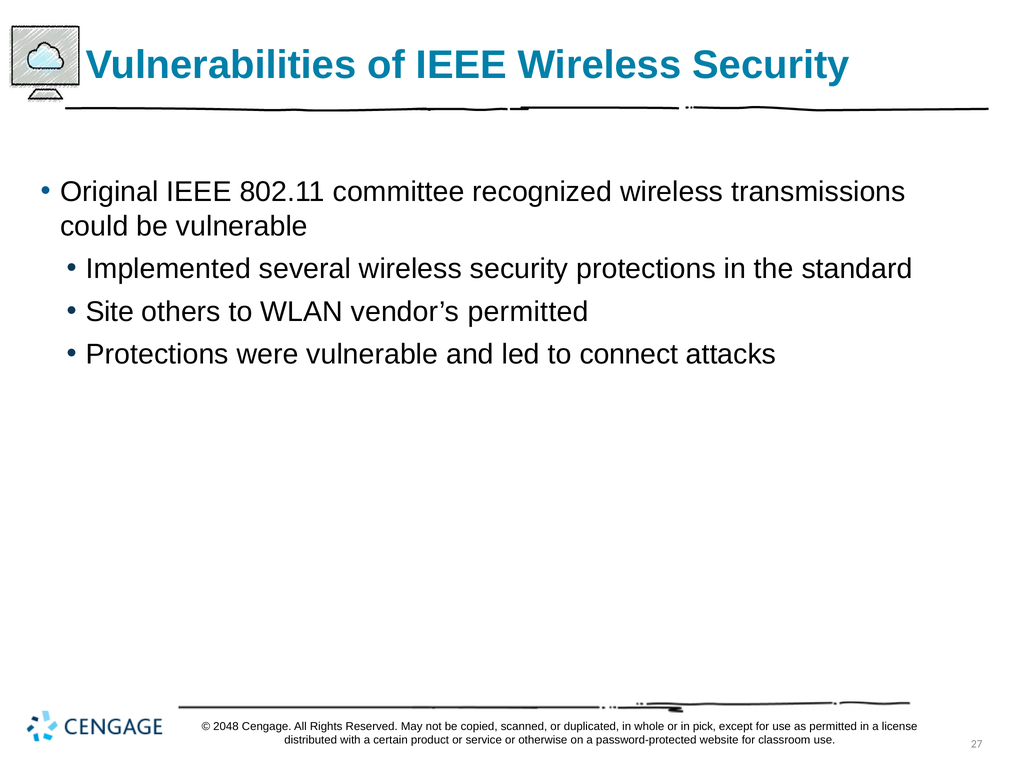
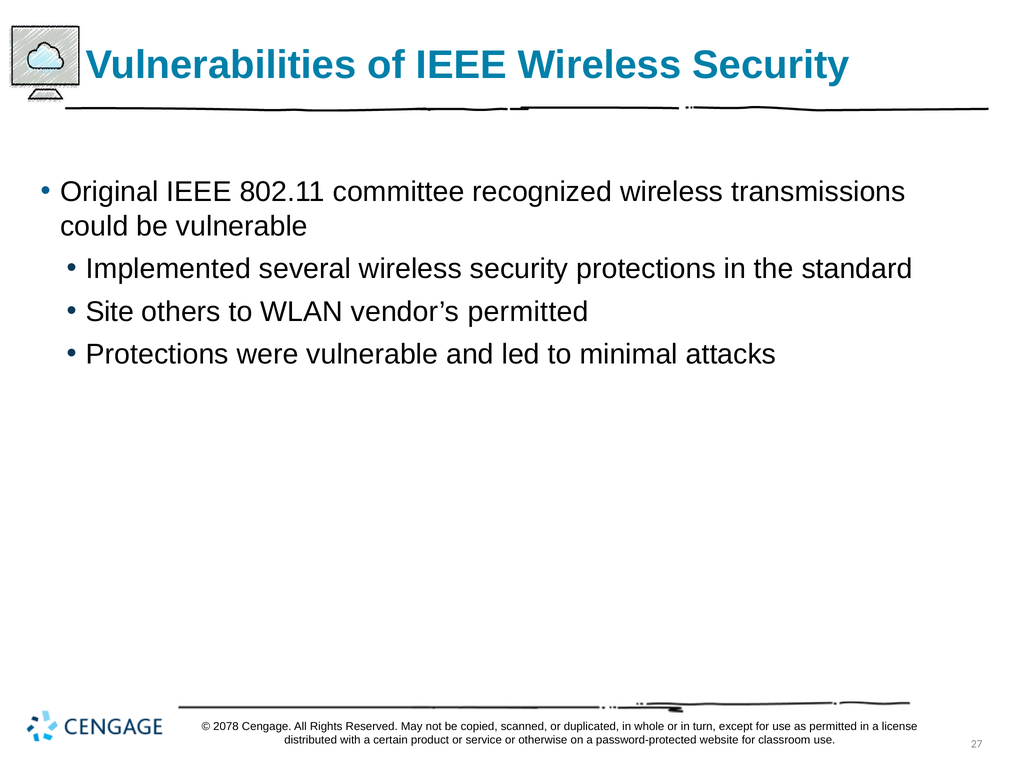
connect: connect -> minimal (629, 355)
2048: 2048 -> 2078 (226, 727)
pick: pick -> turn (704, 727)
